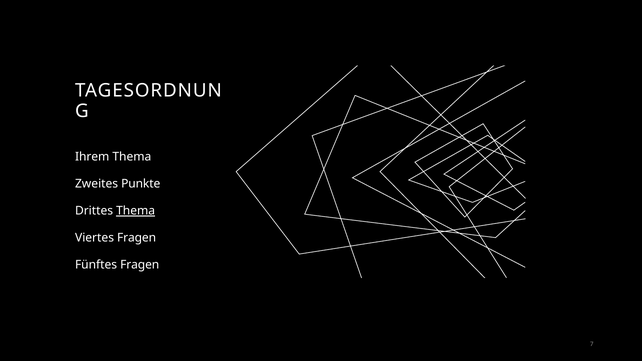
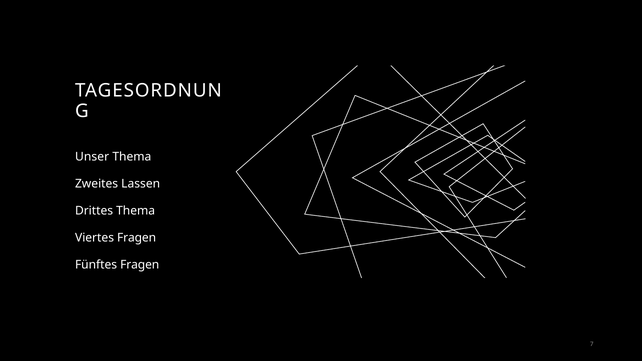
Ihrem: Ihrem -> Unser (92, 157)
Punkte: Punkte -> Lassen (141, 184)
Thema underline: present -> none (136, 211)
